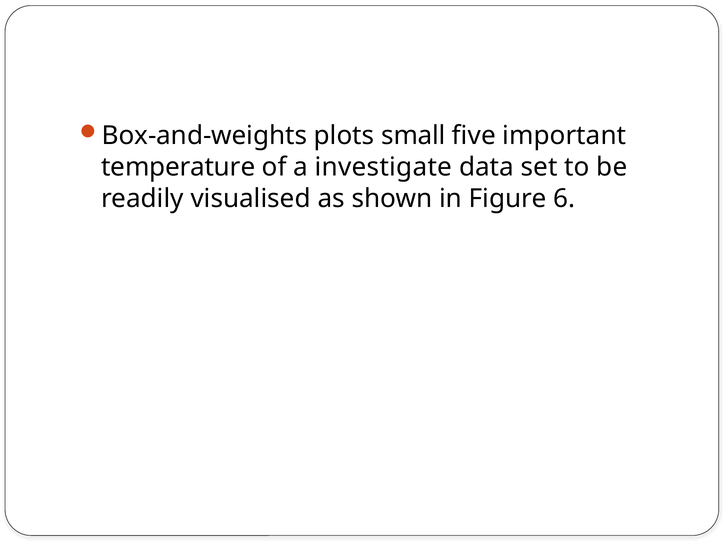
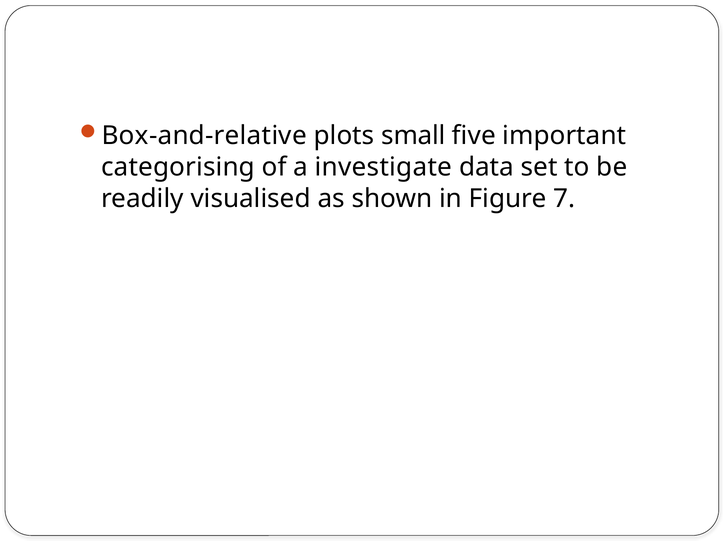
Box-and-weights: Box-and-weights -> Box-and-relative (204, 136)
temperature: temperature -> categorising (178, 167)
6: 6 -> 7 (564, 198)
